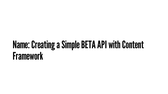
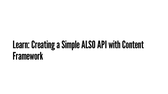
Name: Name -> Learn (21, 45)
BETA: BETA -> ALSO (88, 45)
